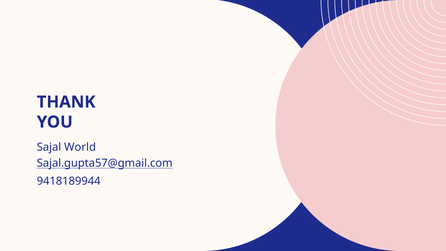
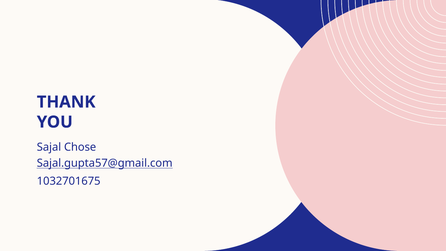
World: World -> Chose (80, 147)
9418189944: 9418189944 -> 1032701675 (69, 181)
